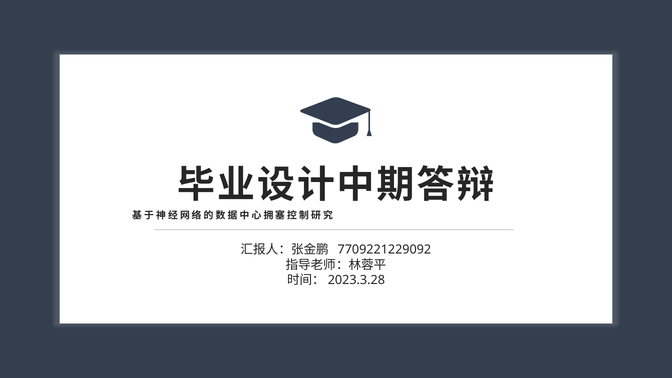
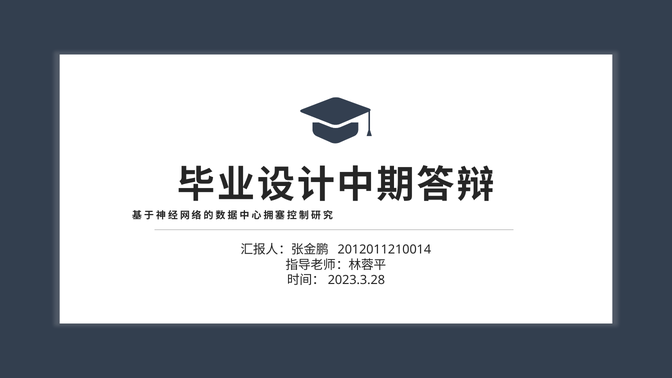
7709221229092: 7709221229092 -> 2012011210014 (384, 250)
